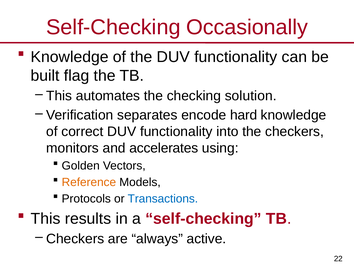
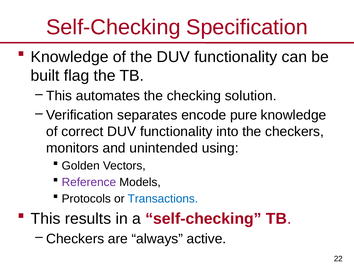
Occasionally: Occasionally -> Specification (247, 27)
hard: hard -> pure (244, 115)
accelerates: accelerates -> unintended (164, 148)
Reference colour: orange -> purple (89, 183)
